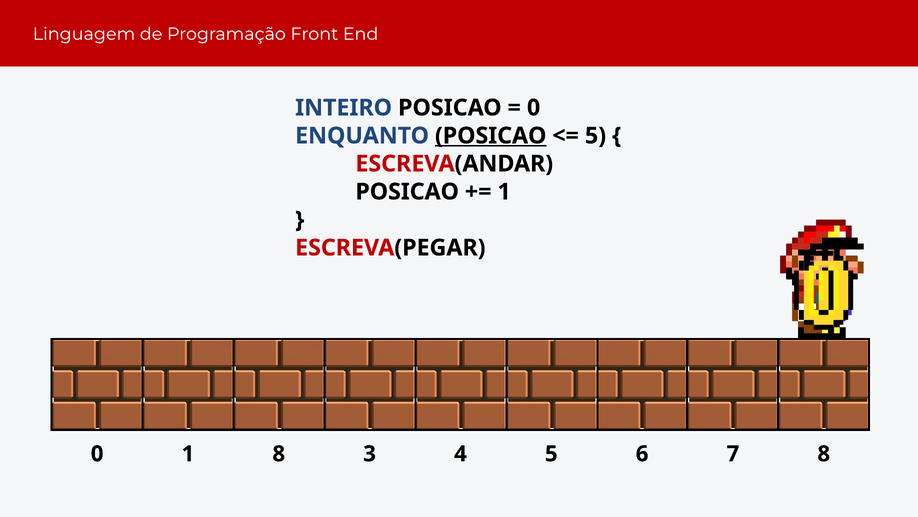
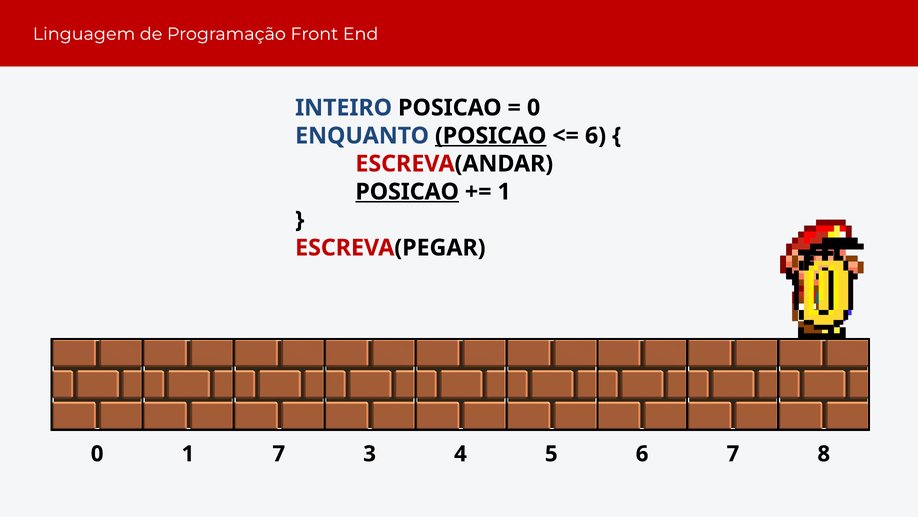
5: 5 -> 6 (596, 136)
POSICAO underline: none -> present (407, 192)
1 8: 8 -> 7 (279, 453)
